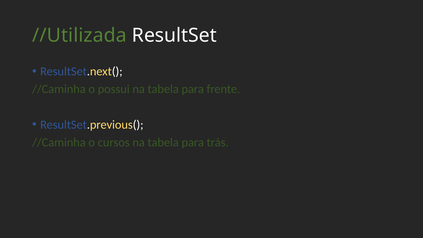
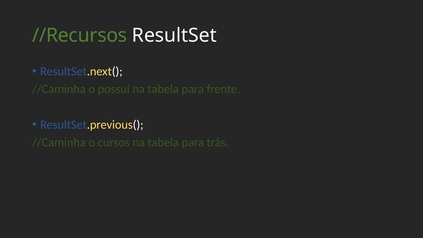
//Utilizada: //Utilizada -> //Recursos (80, 36)
